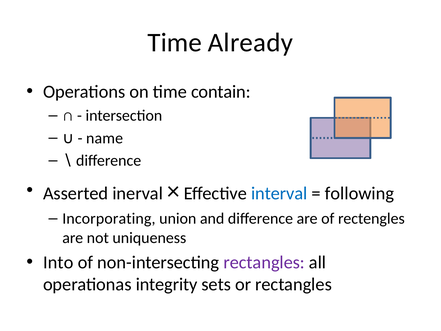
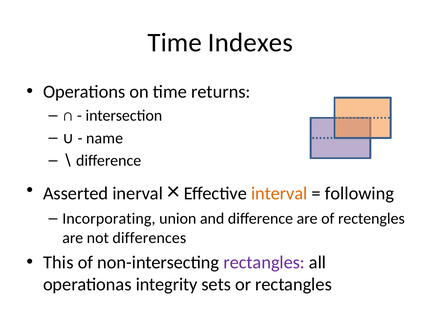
Already: Already -> Indexes (250, 43)
contain: contain -> returns (221, 92)
interval colour: blue -> orange (279, 193)
uniqueness: uniqueness -> differences (149, 238)
Into: Into -> This (58, 262)
